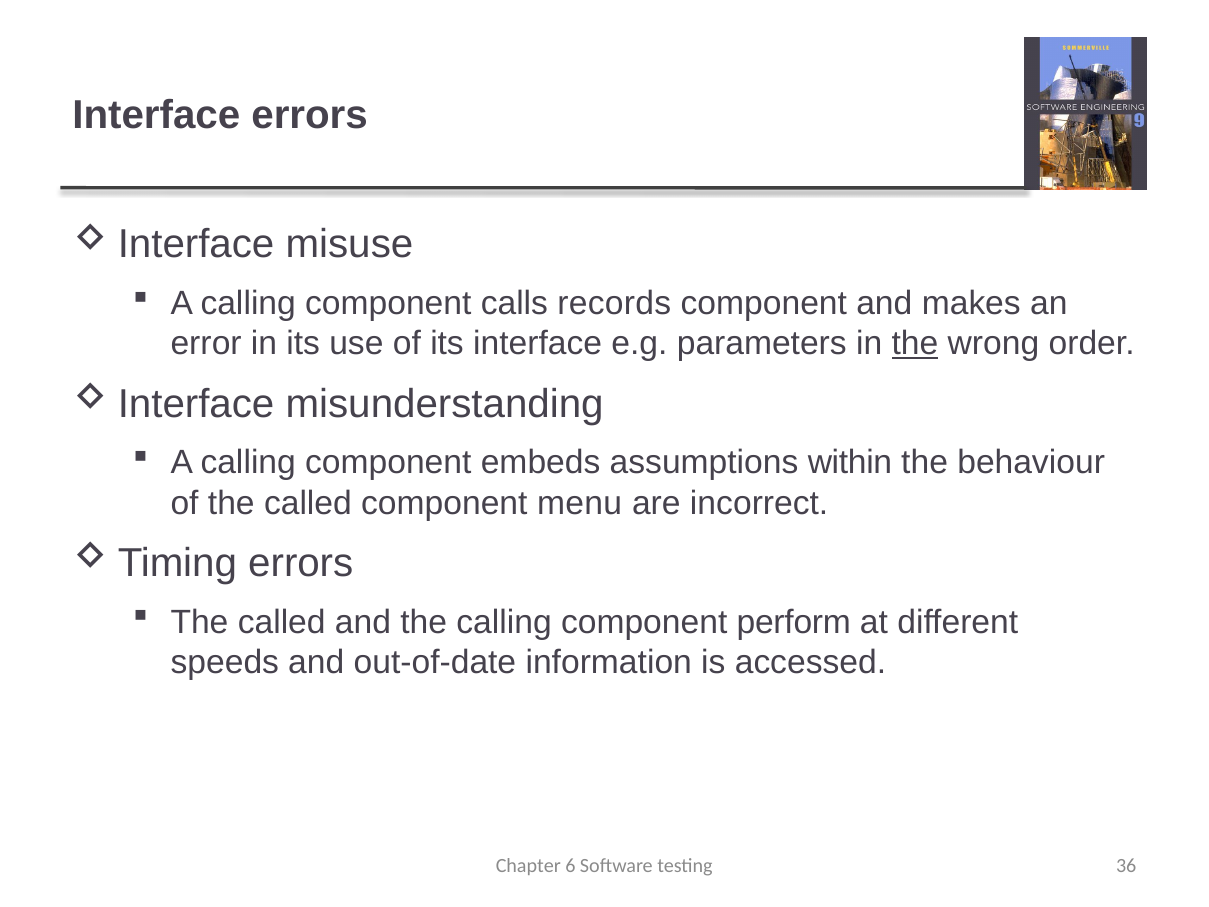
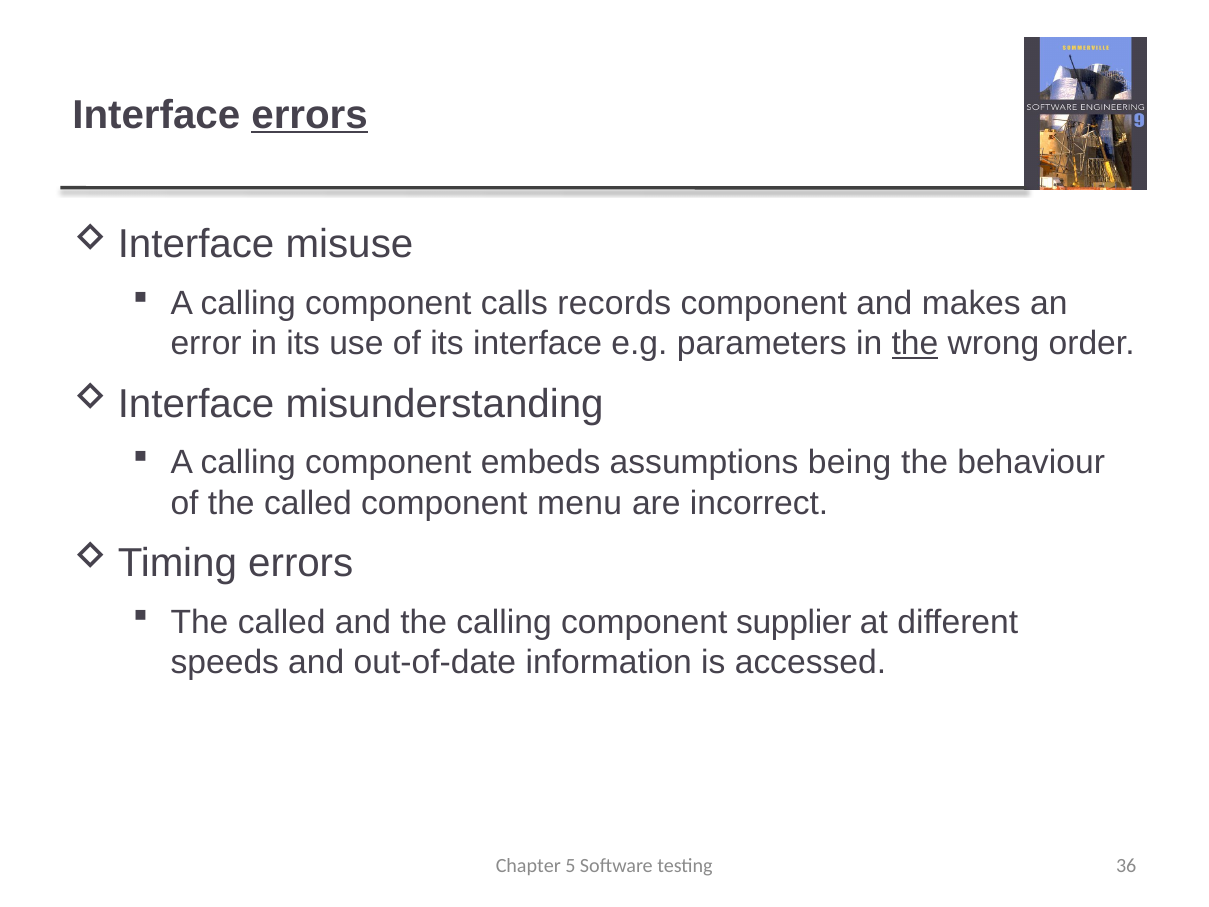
errors underline: none -> present (310, 115)
within: within -> being (850, 463)
perform: perform -> supplier (794, 622)
6: 6 -> 5 (570, 866)
